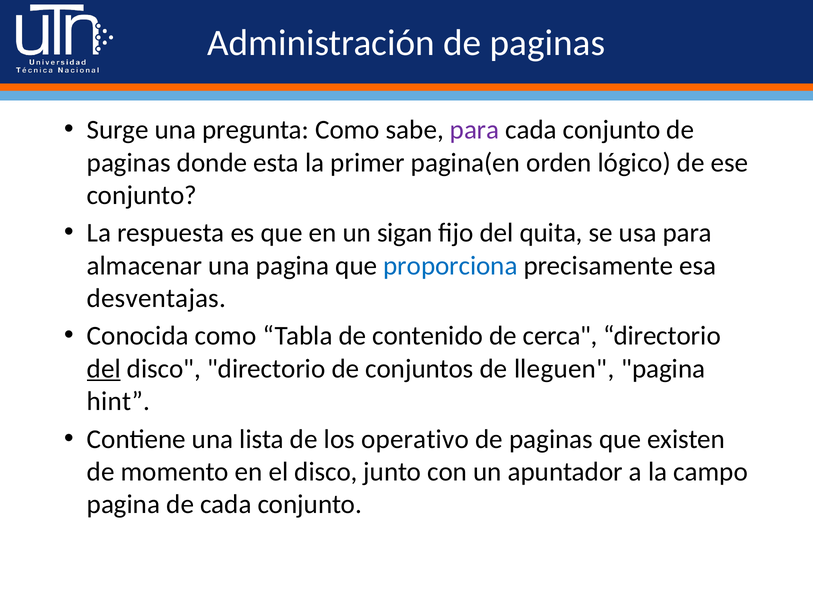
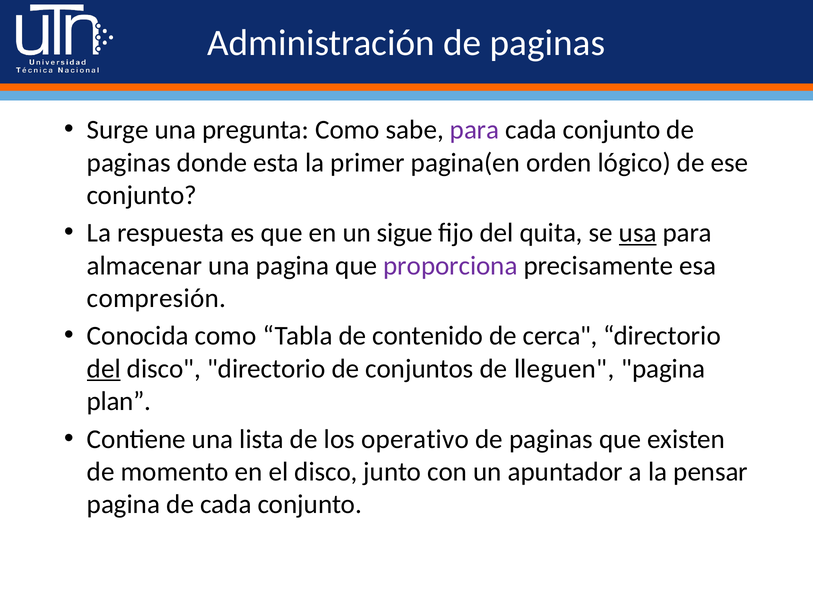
sigan: sigan -> sigue (405, 233)
usa underline: none -> present (638, 233)
proporciona colour: blue -> purple (450, 265)
desventajas: desventajas -> compresión (156, 298)
hint: hint -> plan (119, 401)
campo: campo -> pensar (711, 471)
